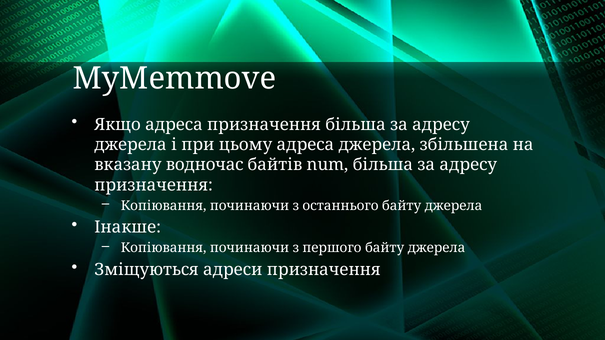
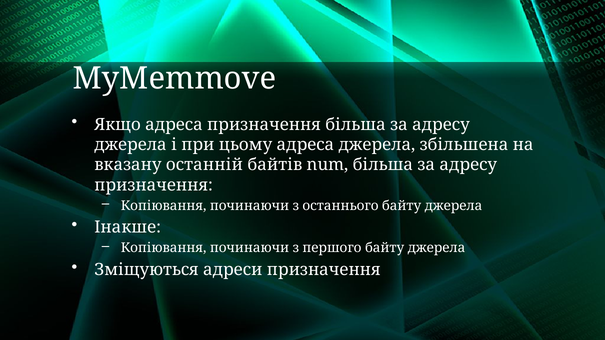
водночас: водночас -> останній (204, 165)
